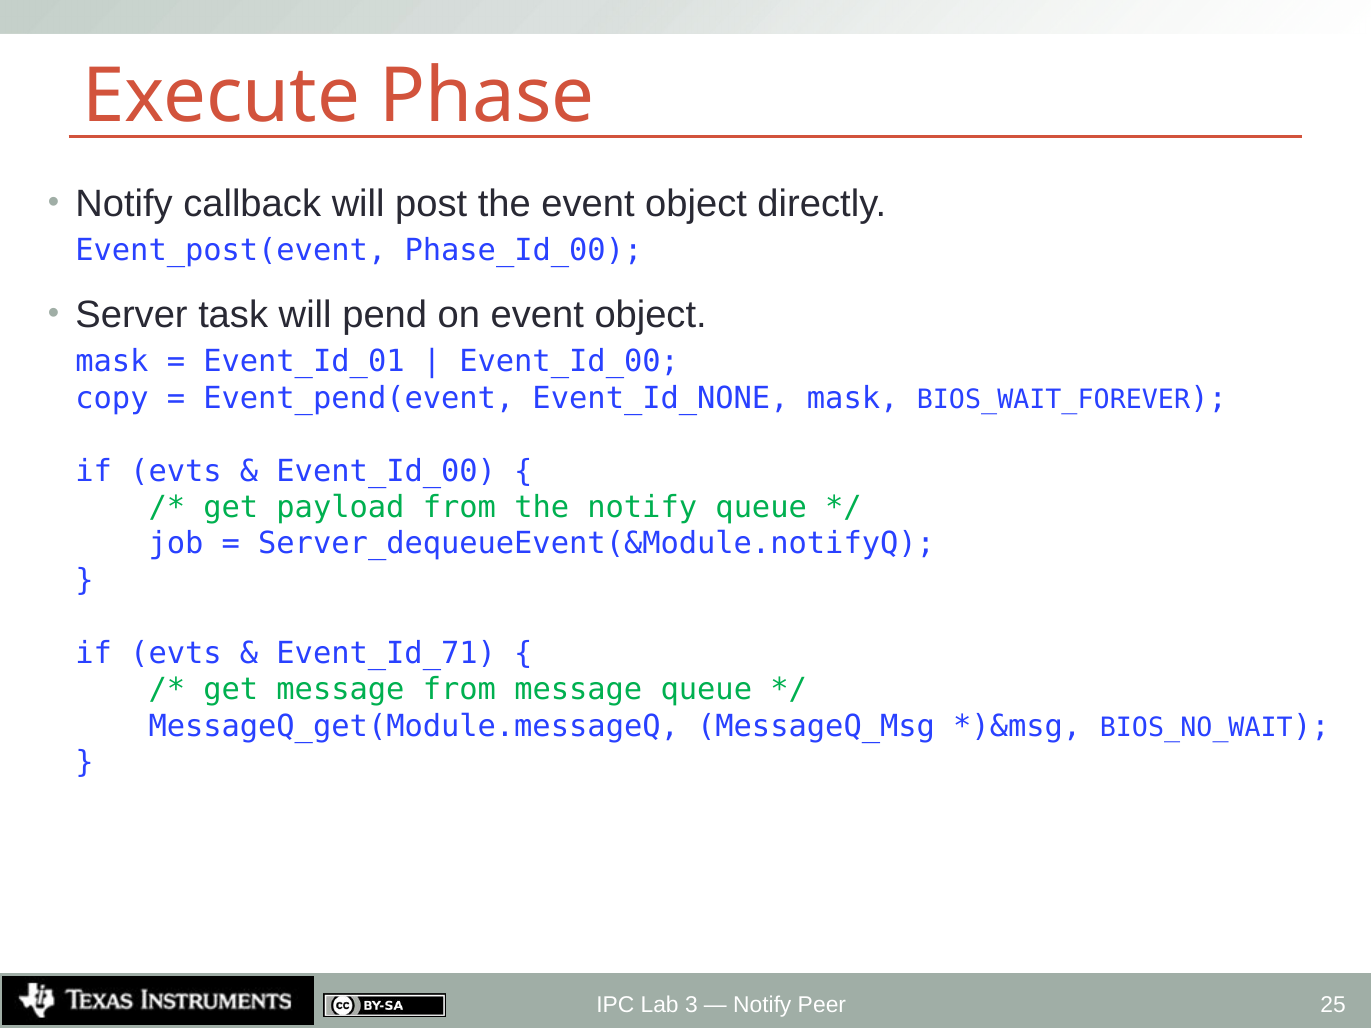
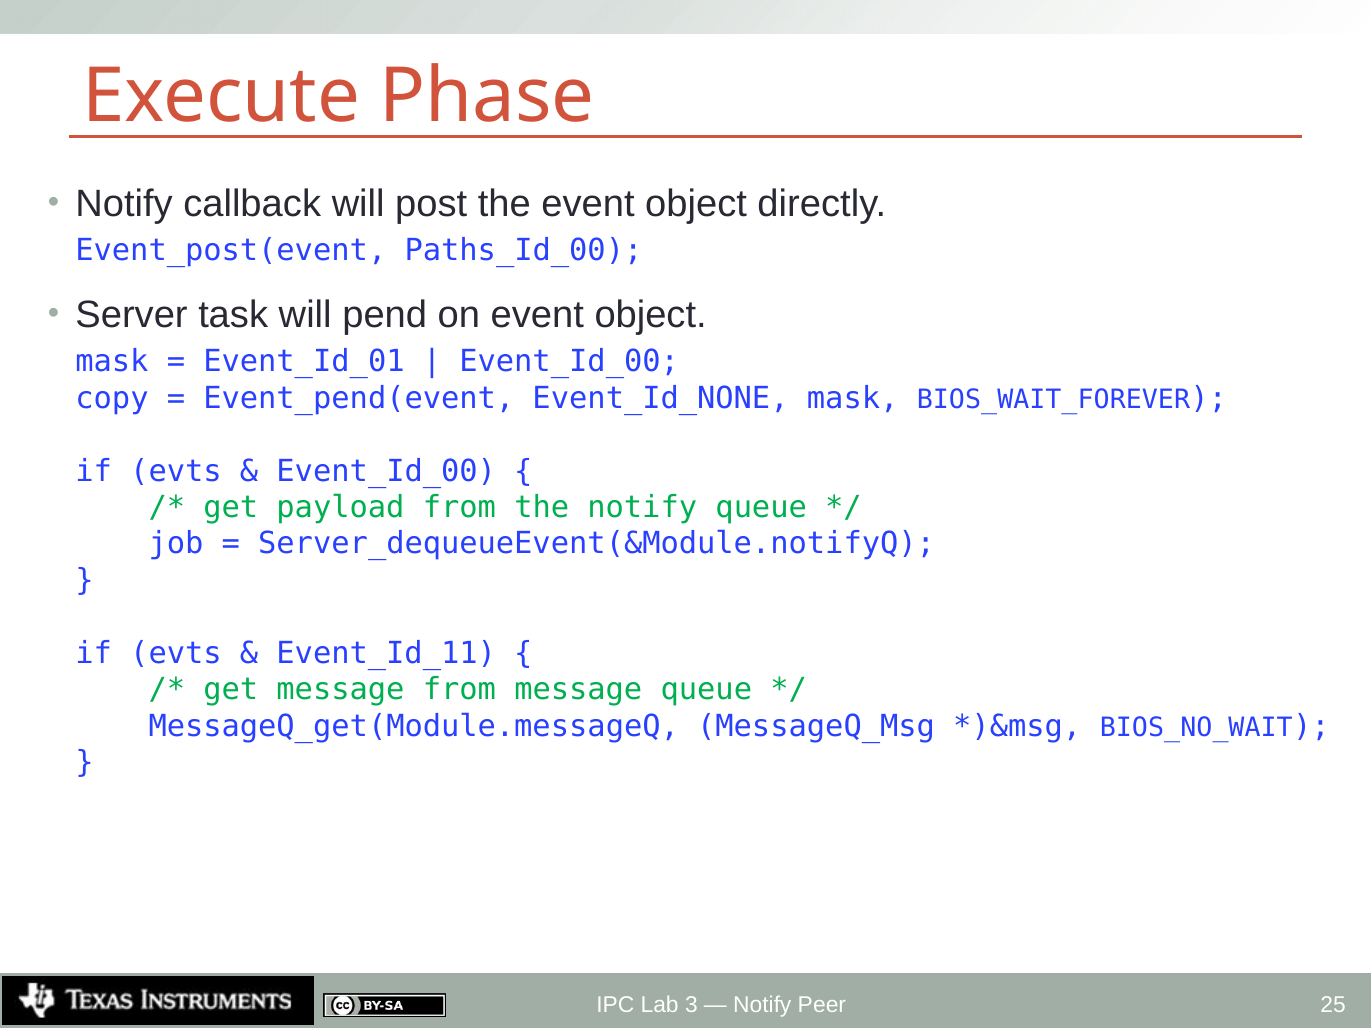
Phase_Id_00: Phase_Id_00 -> Paths_Id_00 (523, 250)
Event_Id_71: Event_Id_71 -> Event_Id_11 (386, 654)
